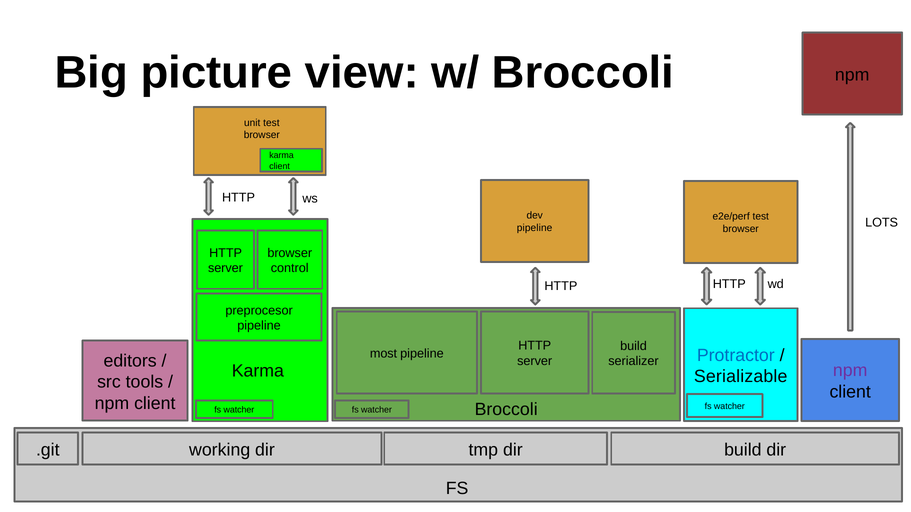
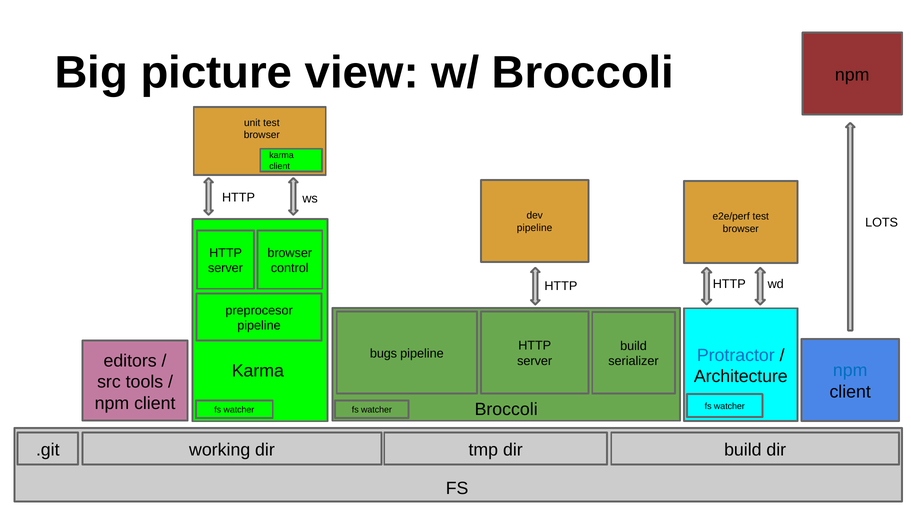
most: most -> bugs (384, 354)
npm colour: purple -> blue (850, 371)
Serializable: Serializable -> Architecture (741, 377)
